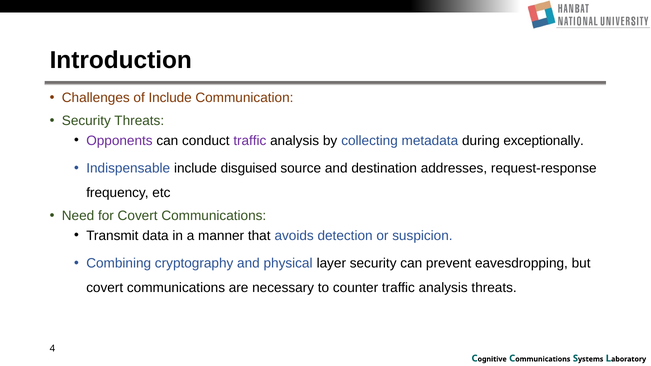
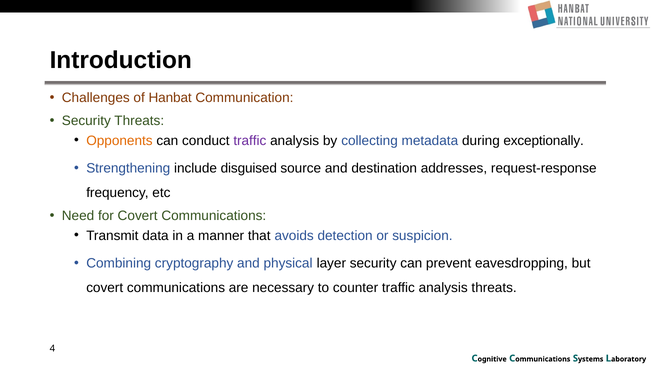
of Include: Include -> Hanbat (170, 98)
Opponents colour: purple -> orange (119, 141)
Indispensable: Indispensable -> Strengthening (128, 169)
